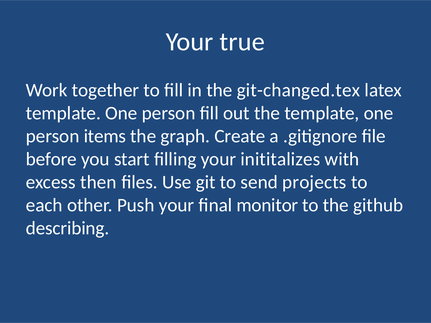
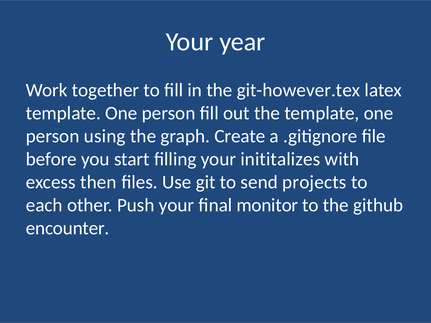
true: true -> year (242, 42)
git-changed.tex: git-changed.tex -> git-however.tex (298, 90)
items: items -> using (105, 136)
describing: describing -> encounter (68, 228)
